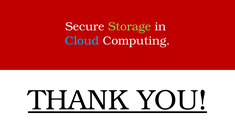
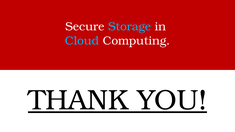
Storage colour: light green -> light blue (130, 27)
